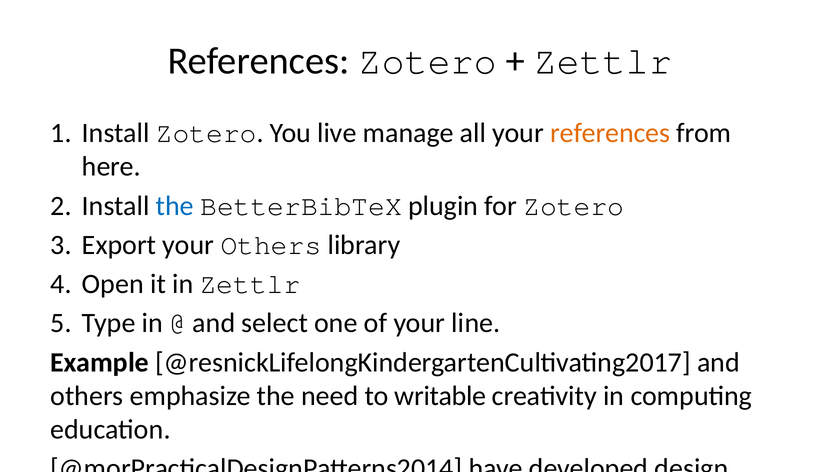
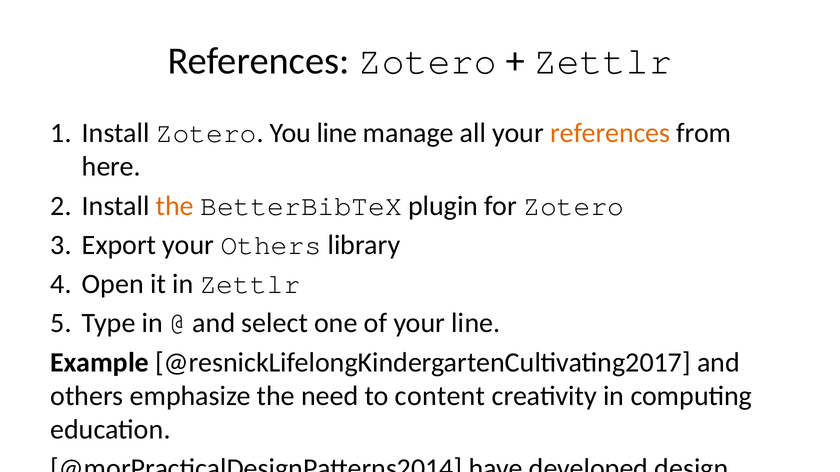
You live: live -> line (337, 133)
the colour: blue -> orange (175, 206)
writable: writable -> content (440, 396)
